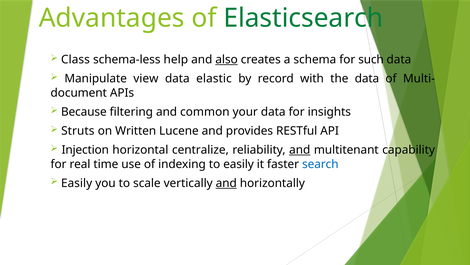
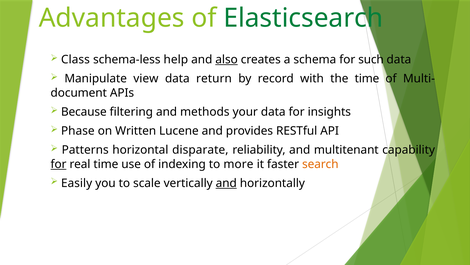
elastic: elastic -> return (214, 79)
the data: data -> time (367, 79)
common: common -> methods (205, 112)
Struts: Struts -> Phase (78, 131)
Injection: Injection -> Patterns (85, 150)
centralize: centralize -> disparate (200, 150)
and underline: present -> none (300, 150)
for underline: none -> present (59, 164)
to easily: easily -> more (238, 164)
search colour: blue -> orange (320, 164)
